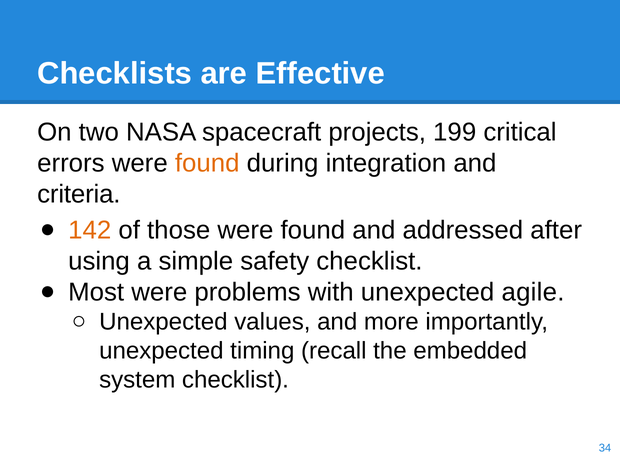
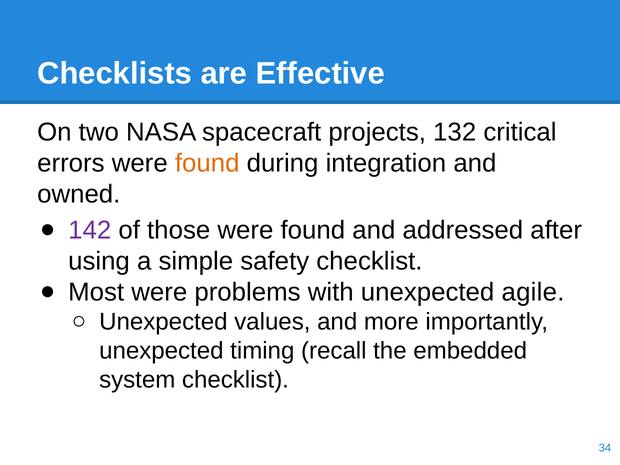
199: 199 -> 132 (455, 132)
criteria: criteria -> owned (79, 194)
142 colour: orange -> purple (90, 230)
